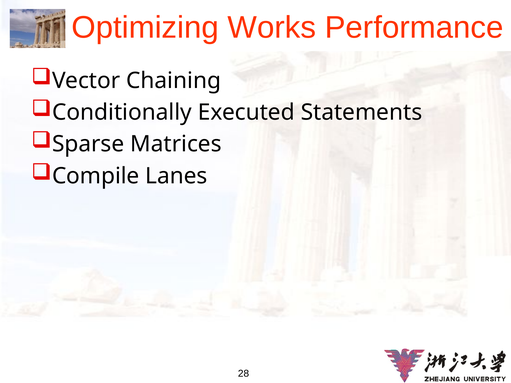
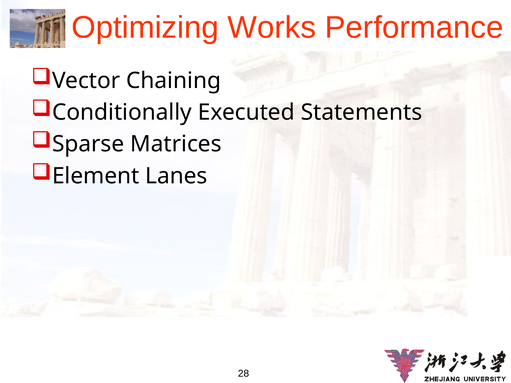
Compile: Compile -> Element (96, 176)
